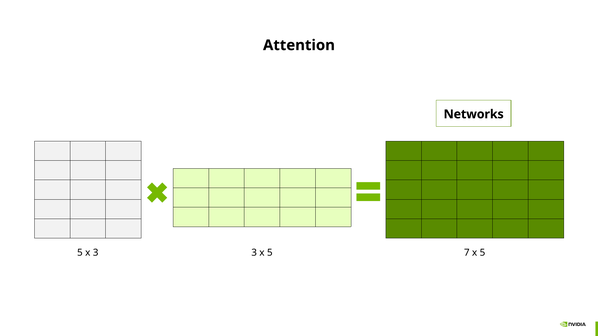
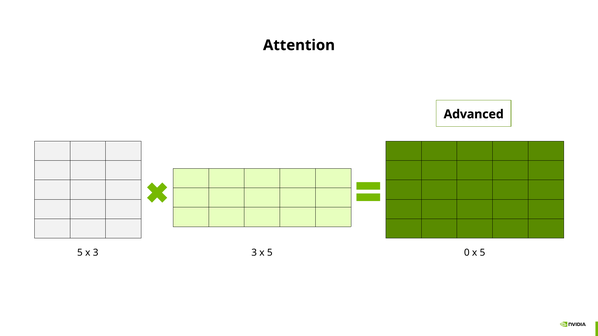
Networks: Networks -> Advanced (474, 114)
7: 7 -> 0 (467, 253)
